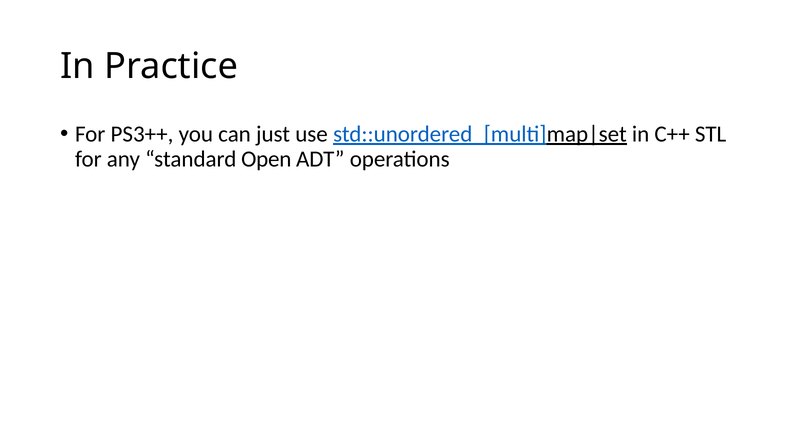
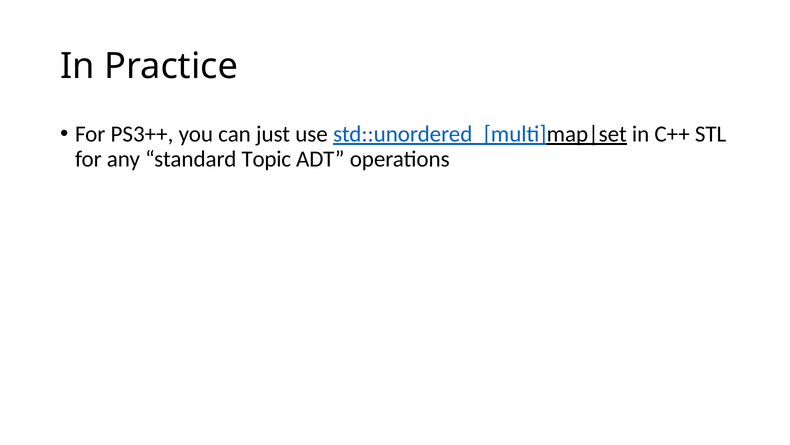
Open: Open -> Topic (266, 159)
